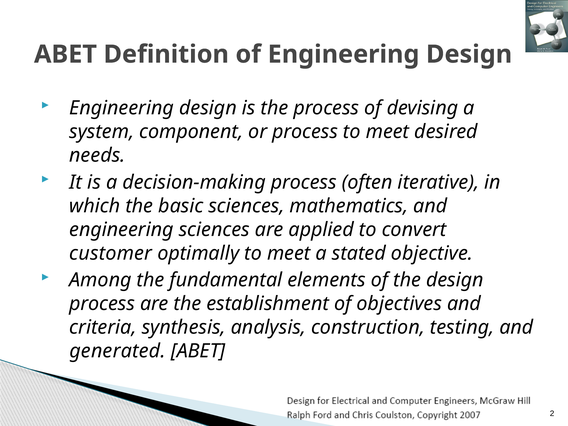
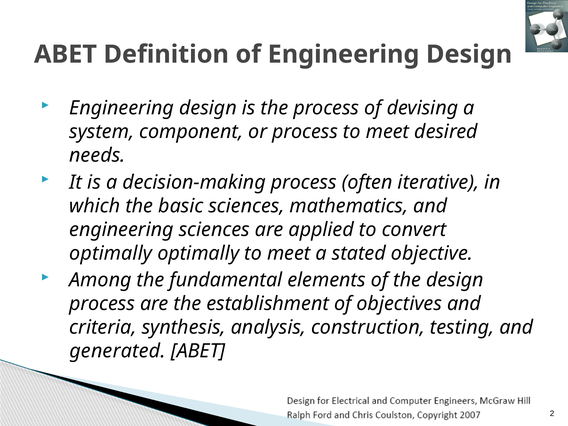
customer: customer -> optimally (111, 253)
